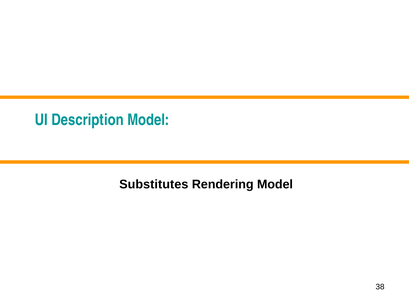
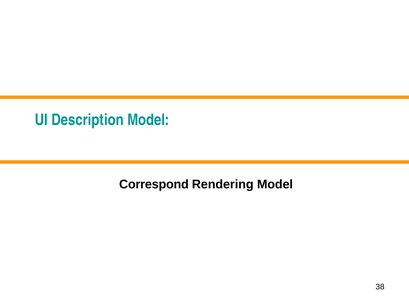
Substitutes: Substitutes -> Correspond (154, 184)
